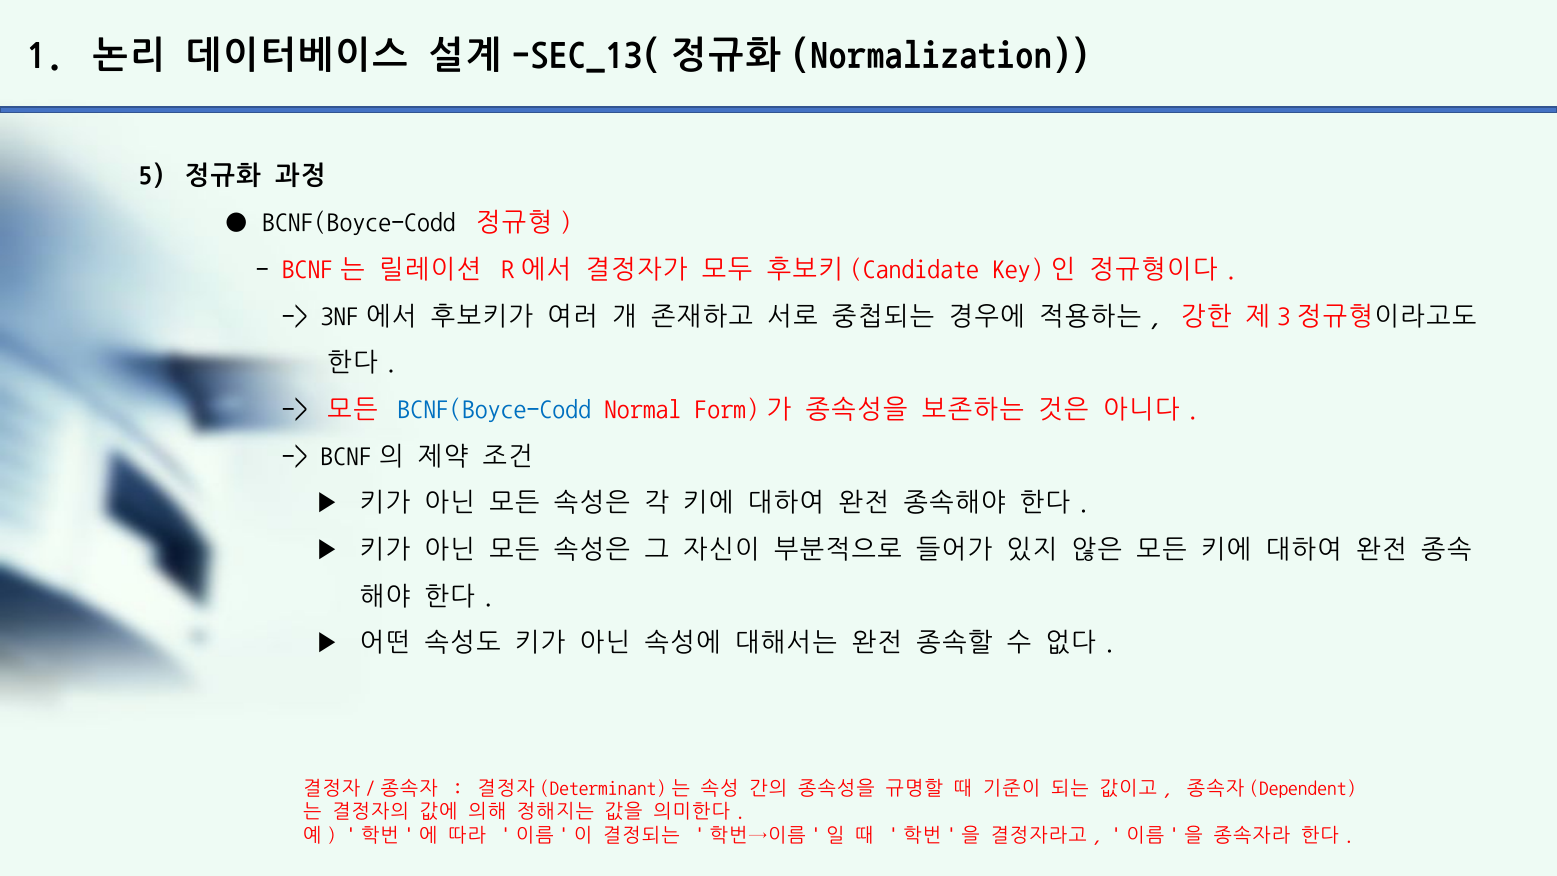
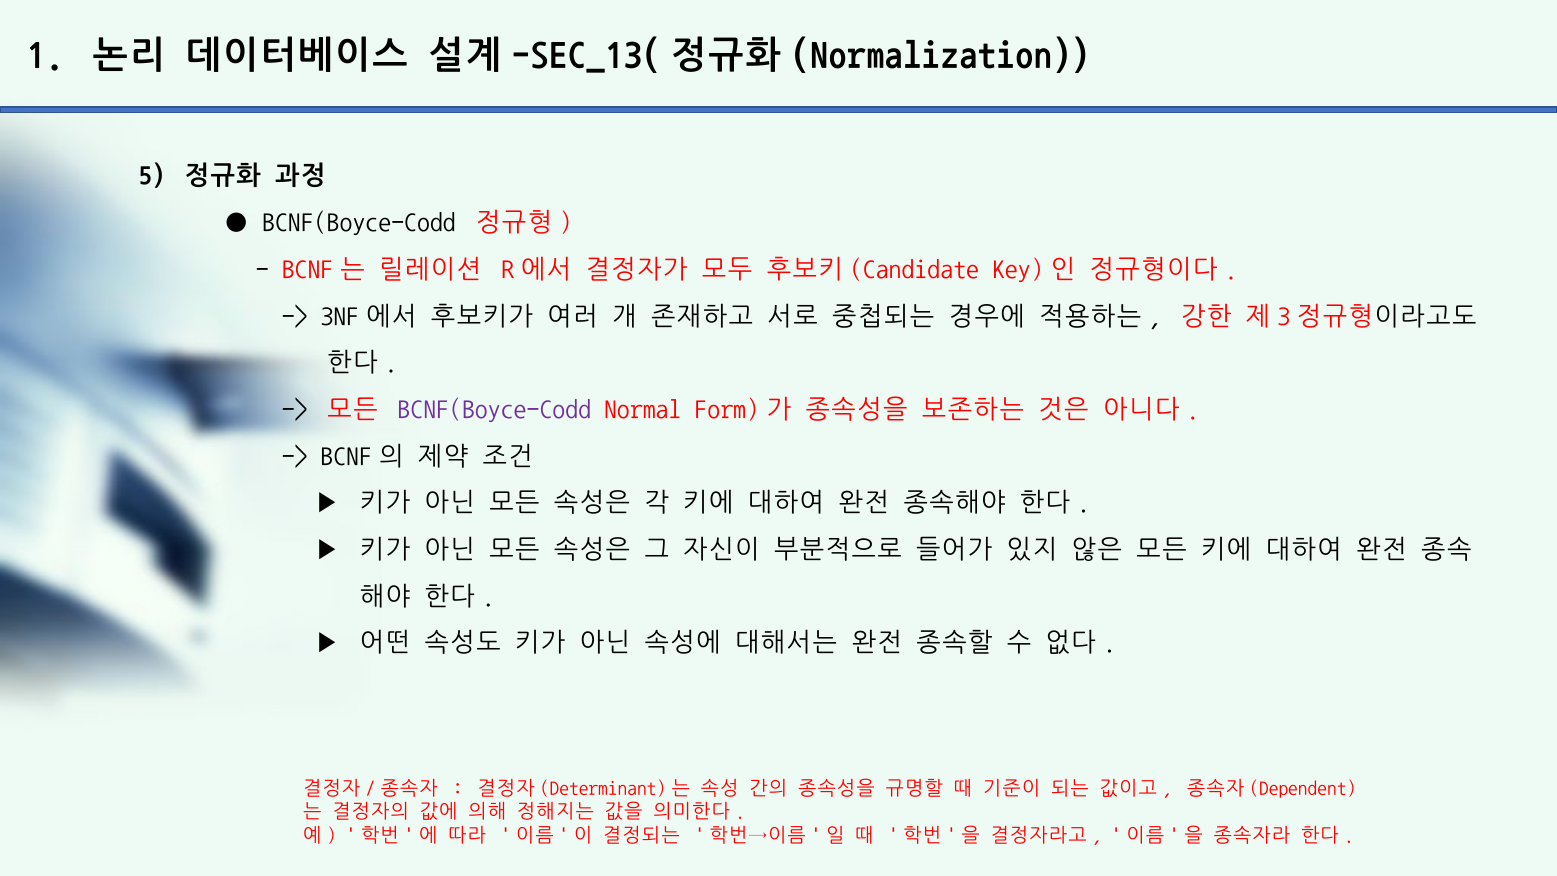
BCNF(Boyce-Codd colour: blue -> purple (494, 409)
